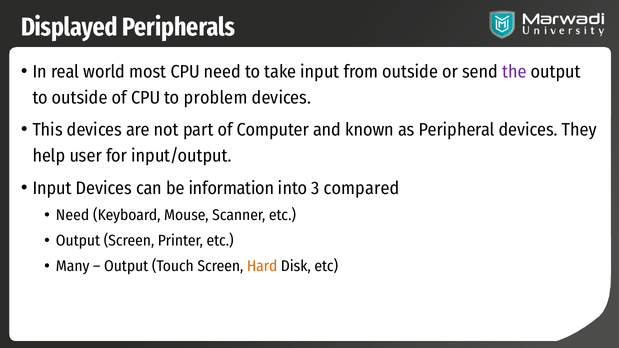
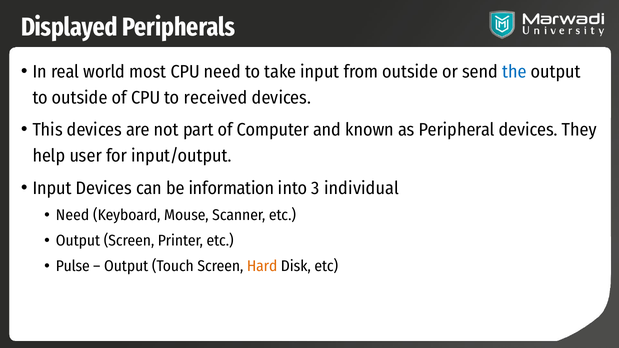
the colour: purple -> blue (514, 72)
problem: problem -> received (216, 98)
compared: compared -> individual (362, 189)
Many: Many -> Pulse (73, 266)
